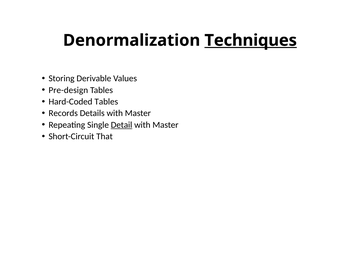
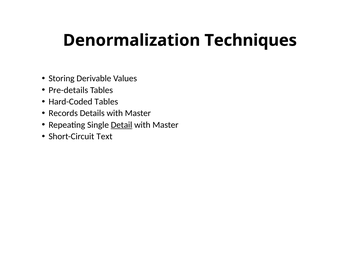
Techniques underline: present -> none (251, 40)
Pre-design: Pre-design -> Pre-details (68, 90)
That: That -> Text (104, 136)
